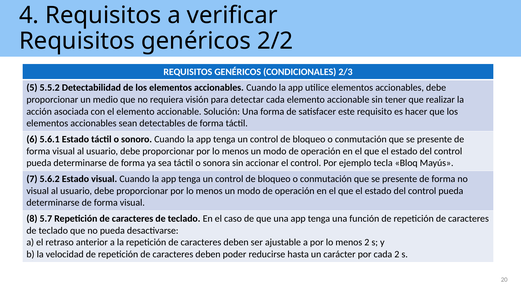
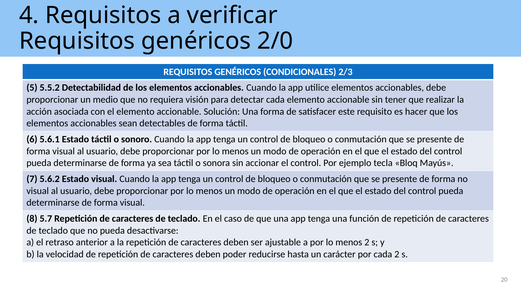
2/2: 2/2 -> 2/0 (275, 41)
